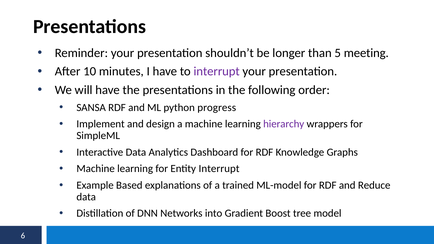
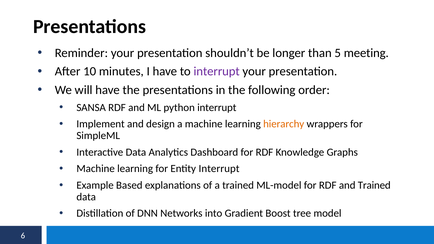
python progress: progress -> interrupt (217, 108)
hierarchy colour: purple -> orange (284, 124)
and Reduce: Reduce -> Trained (374, 185)
